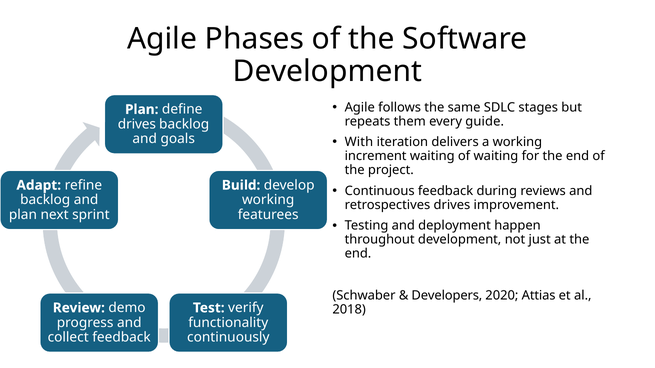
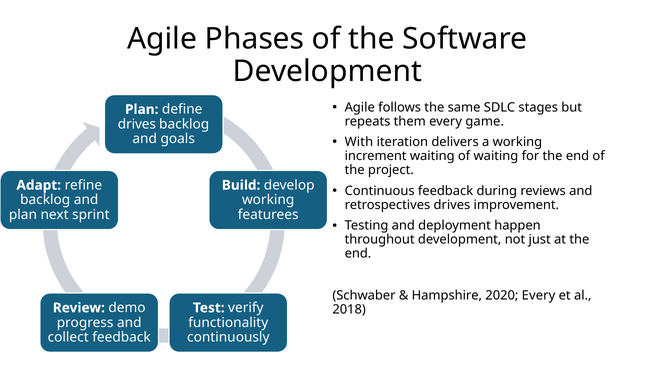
guide: guide -> game (485, 121)
Developers: Developers -> Hampshire (447, 296)
2020 Attias: Attias -> Every (539, 296)
